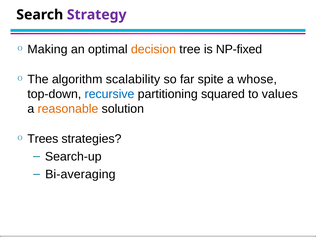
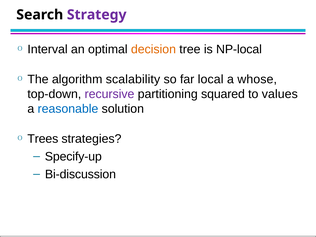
Making: Making -> Interval (48, 49)
NP-fixed: NP-fixed -> NP-local (239, 49)
spite: spite -> local (211, 79)
recursive colour: blue -> purple (110, 94)
reasonable colour: orange -> blue (68, 109)
Search-up: Search-up -> Specify-up (73, 157)
Bi-averaging: Bi-averaging -> Bi-discussion (80, 174)
